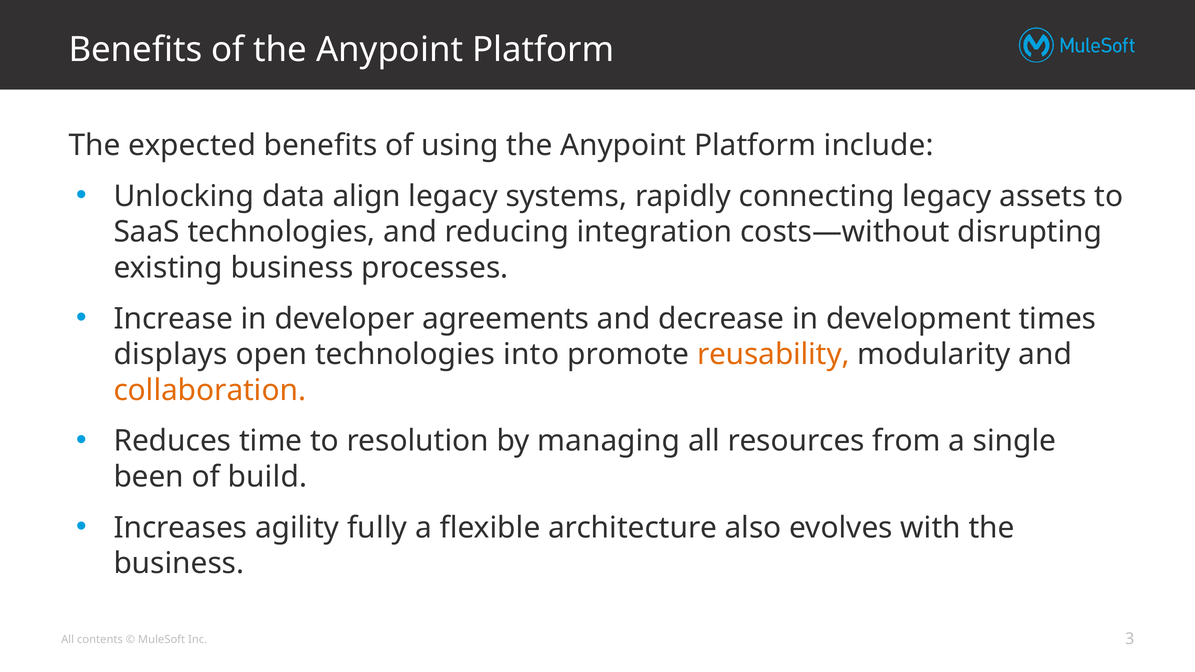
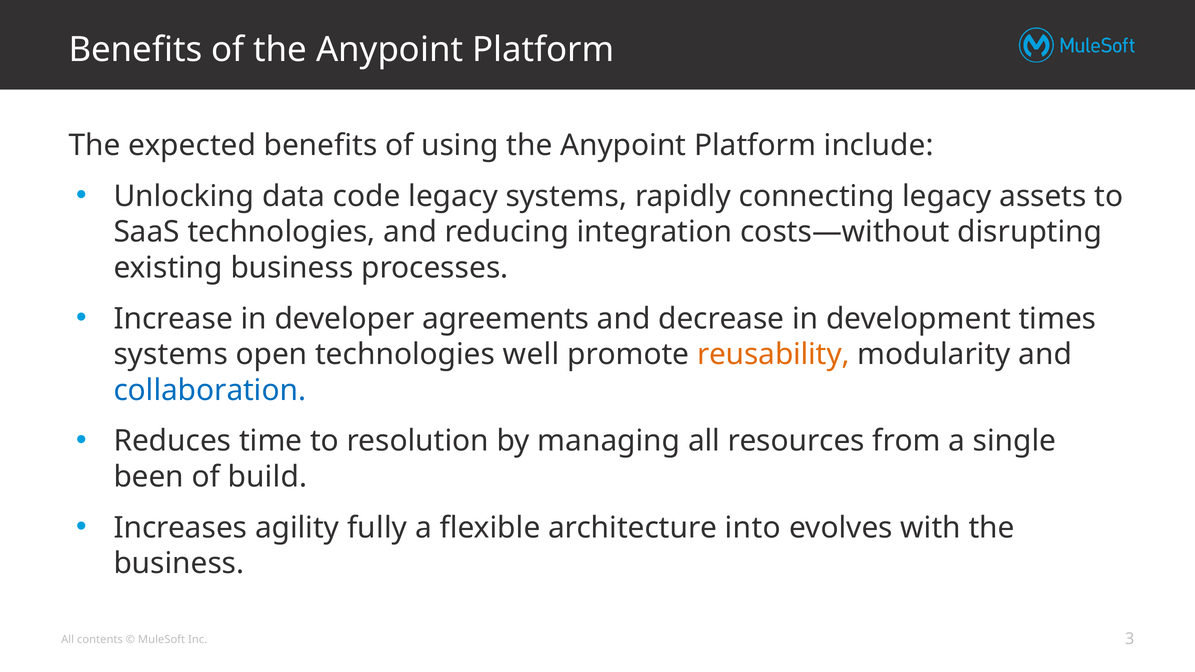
align: align -> code (367, 196)
displays: displays -> systems (171, 355)
into: into -> well (531, 355)
collaboration colour: orange -> blue (210, 391)
also: also -> into (753, 528)
